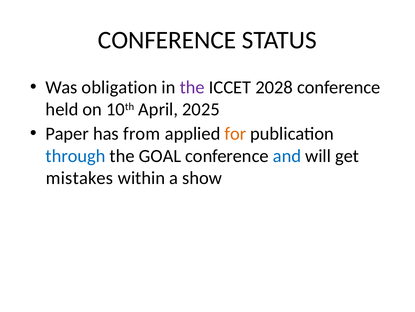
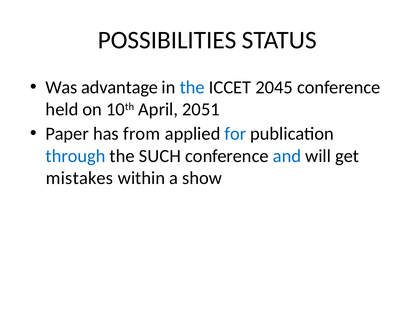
CONFERENCE: CONFERENCE -> POSSIBILITIES (167, 40)
obligation: obligation -> advantage (120, 87)
the colour: purple -> blue (192, 87)
2028: 2028 -> 2045 (274, 87)
2025: 2025 -> 2051 (201, 109)
for colour: orange -> blue (235, 133)
GOAL: GOAL -> SUCH (160, 156)
